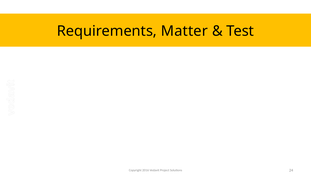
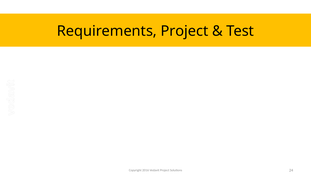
Requirements Matter: Matter -> Project (184, 31)
